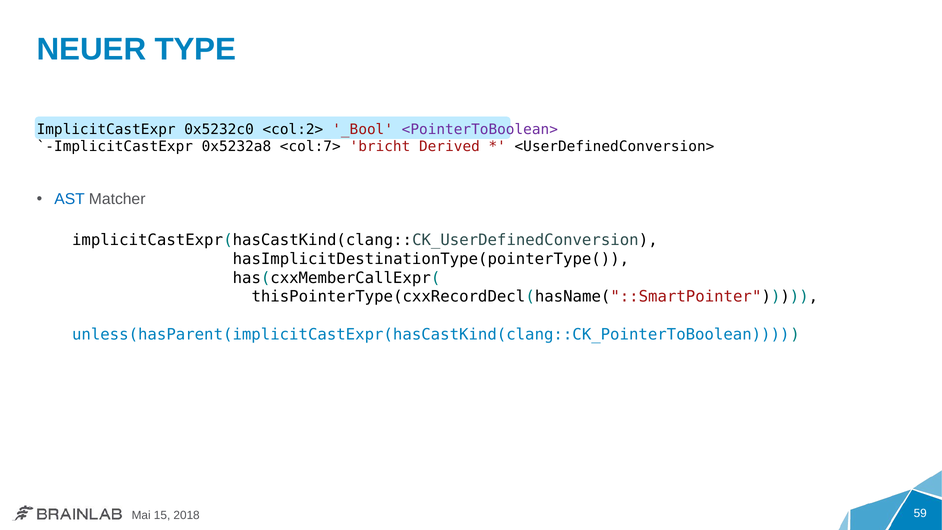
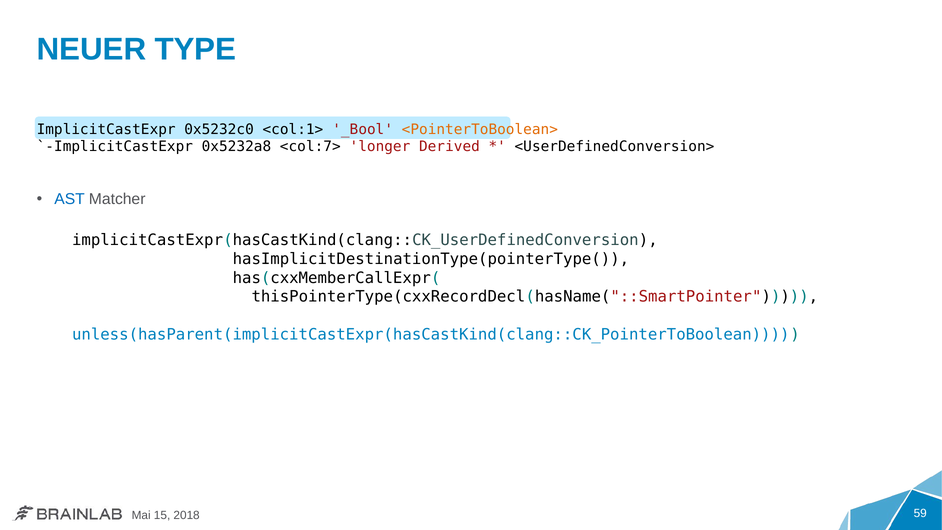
<col:2>: <col:2> -> <col:1> (293, 129)
<PointerToBoolean> colour: purple -> orange (480, 129)
bricht: bricht -> longer (380, 147)
